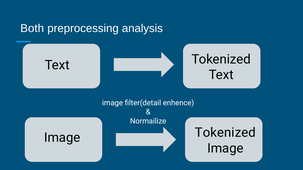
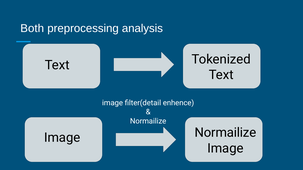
Image Tokenized: Tokenized -> Normailize (225, 133)
